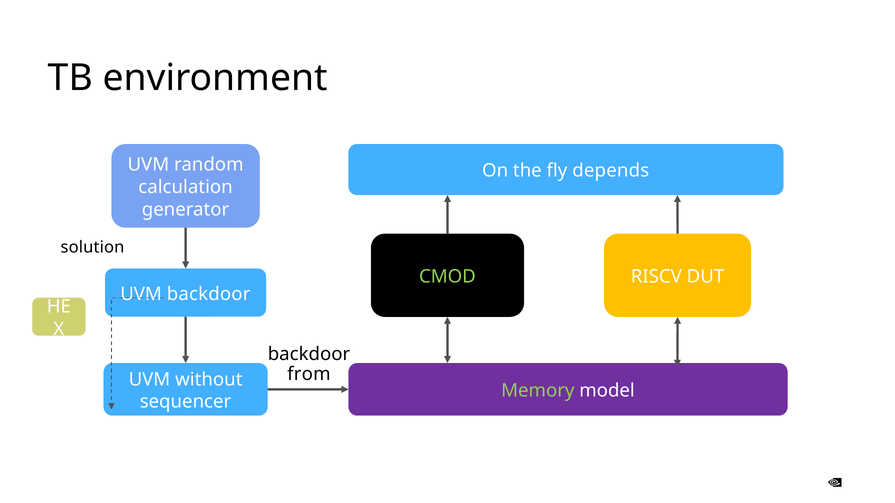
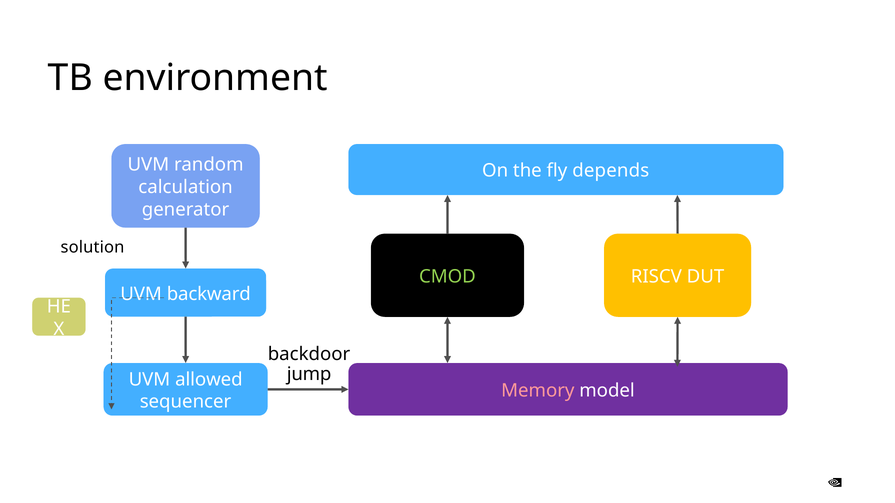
UVM backdoor: backdoor -> backward (209, 294)
from: from -> jump (309, 375)
without: without -> allowed (209, 380)
Memory colour: light green -> pink (538, 391)
